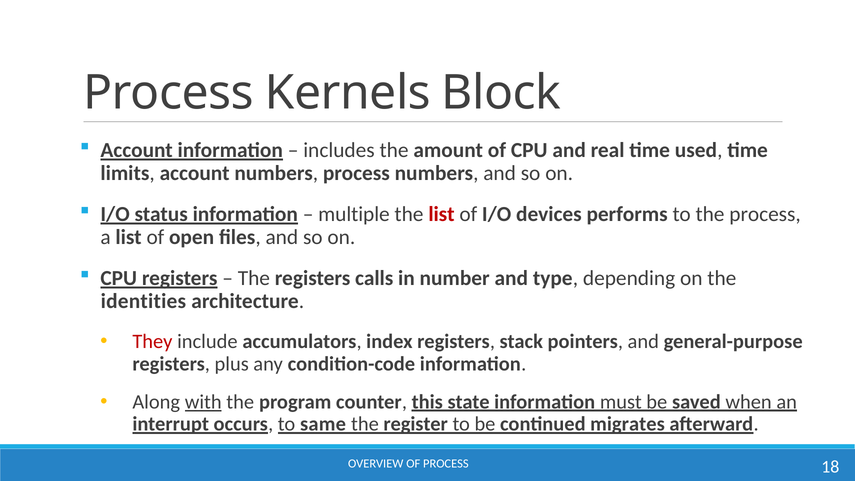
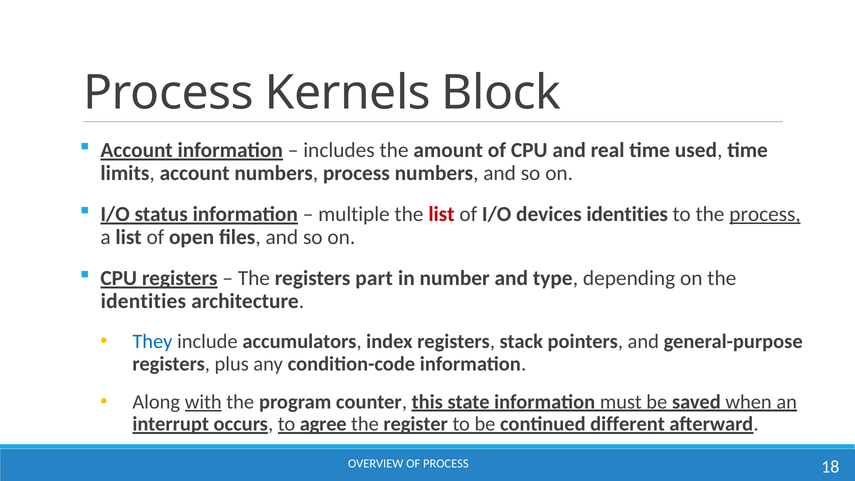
devices performs: performs -> identities (627, 214)
process underline: none -> present (765, 214)
calls: calls -> part (374, 278)
They colour: red -> blue (152, 342)
same: same -> agree (323, 424)
migrates: migrates -> different (628, 424)
